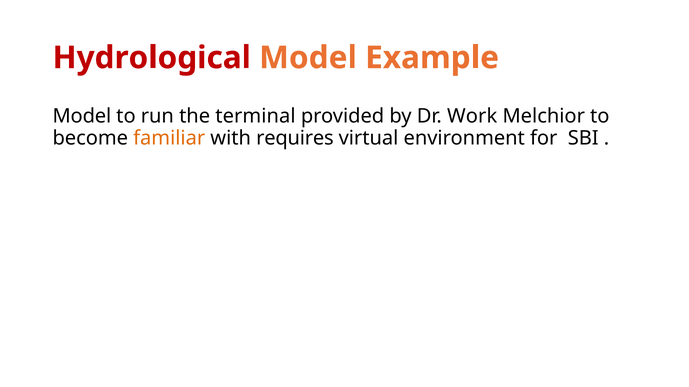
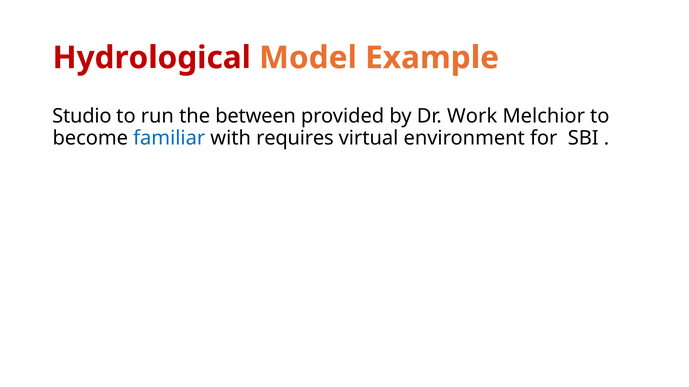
Model: Model -> Studio (82, 116)
terminal: terminal -> between (256, 116)
familiar colour: orange -> blue (169, 138)
